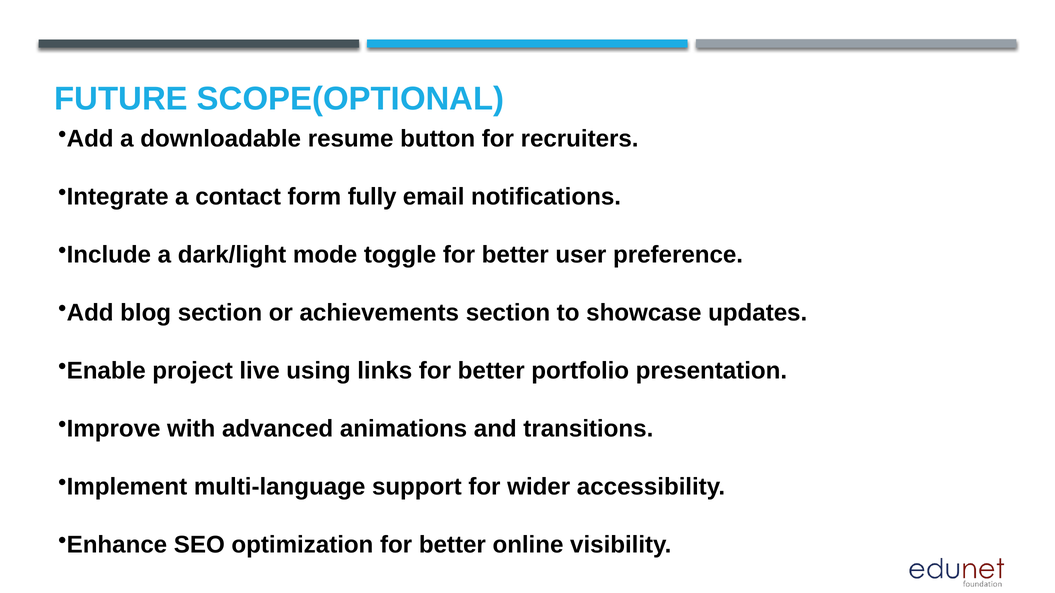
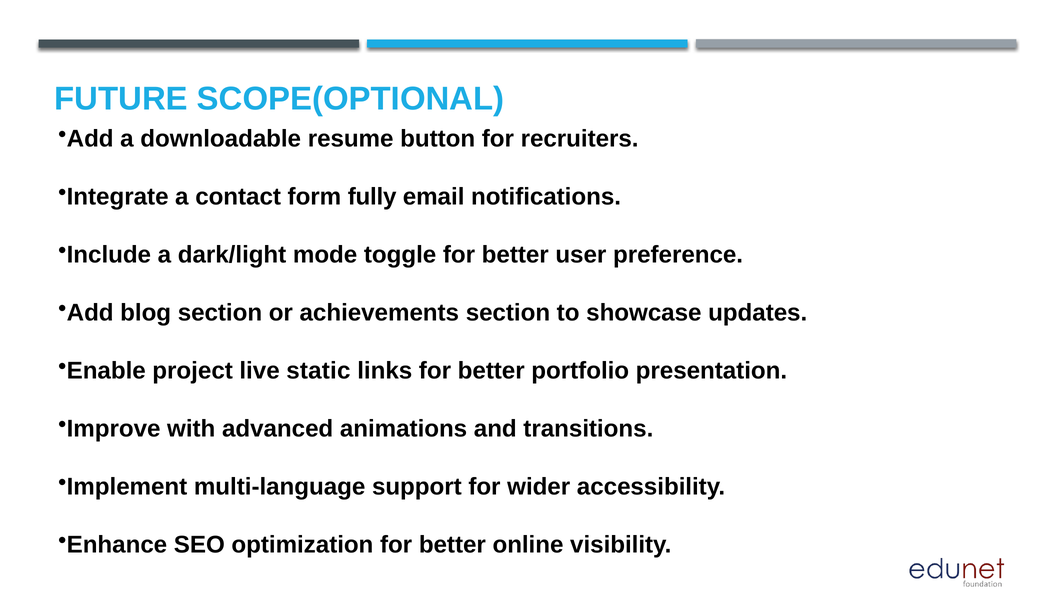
using: using -> static (318, 371)
